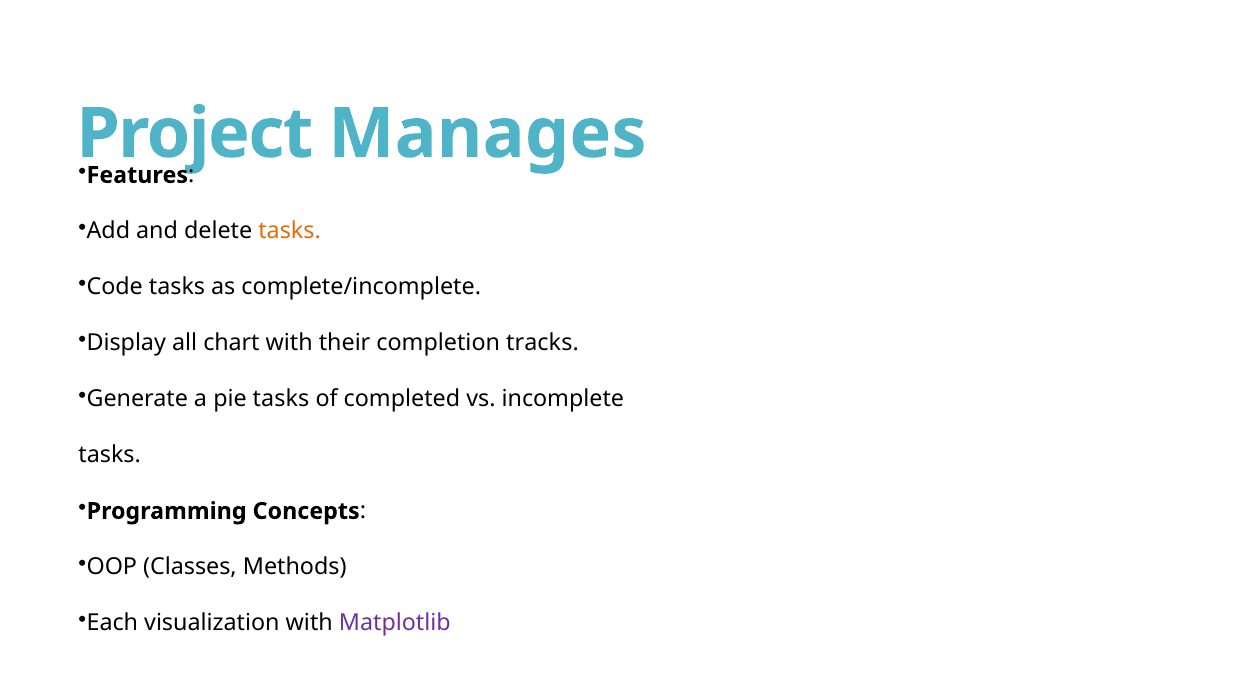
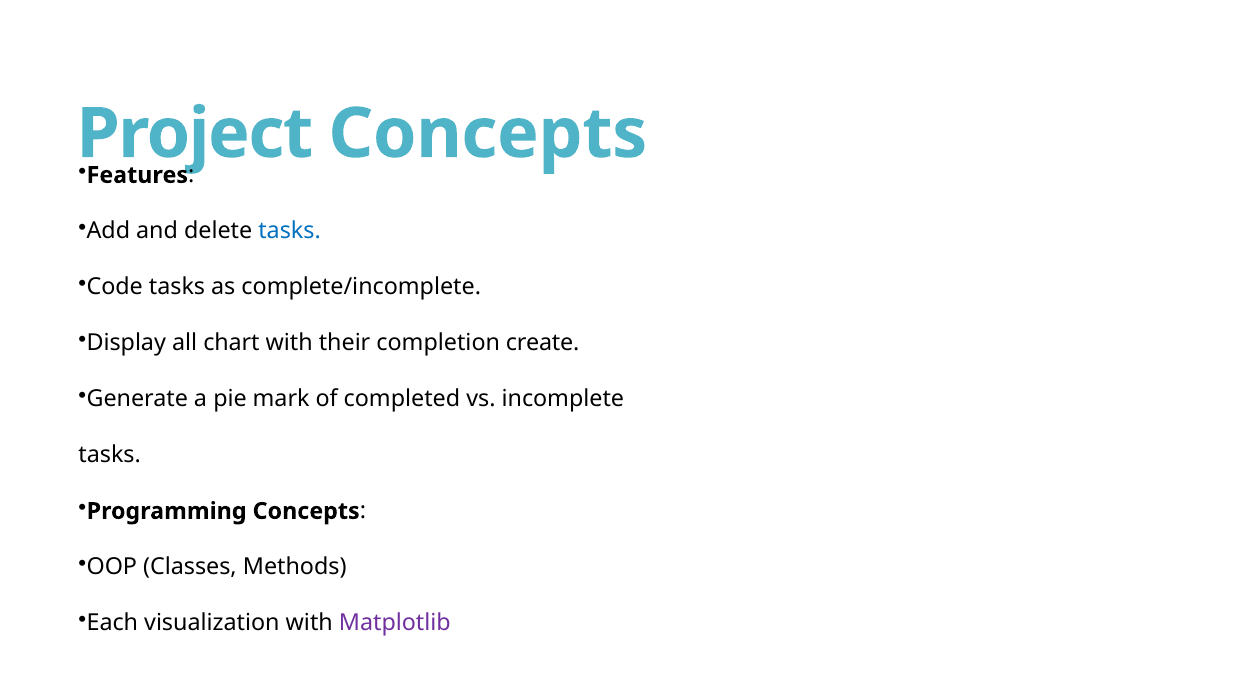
Manages: Manages -> Concepts (488, 134)
tasks colour: orange -> blue (290, 231)
tracks: tracks -> create (543, 343)
pie tasks: tasks -> mark (281, 399)
